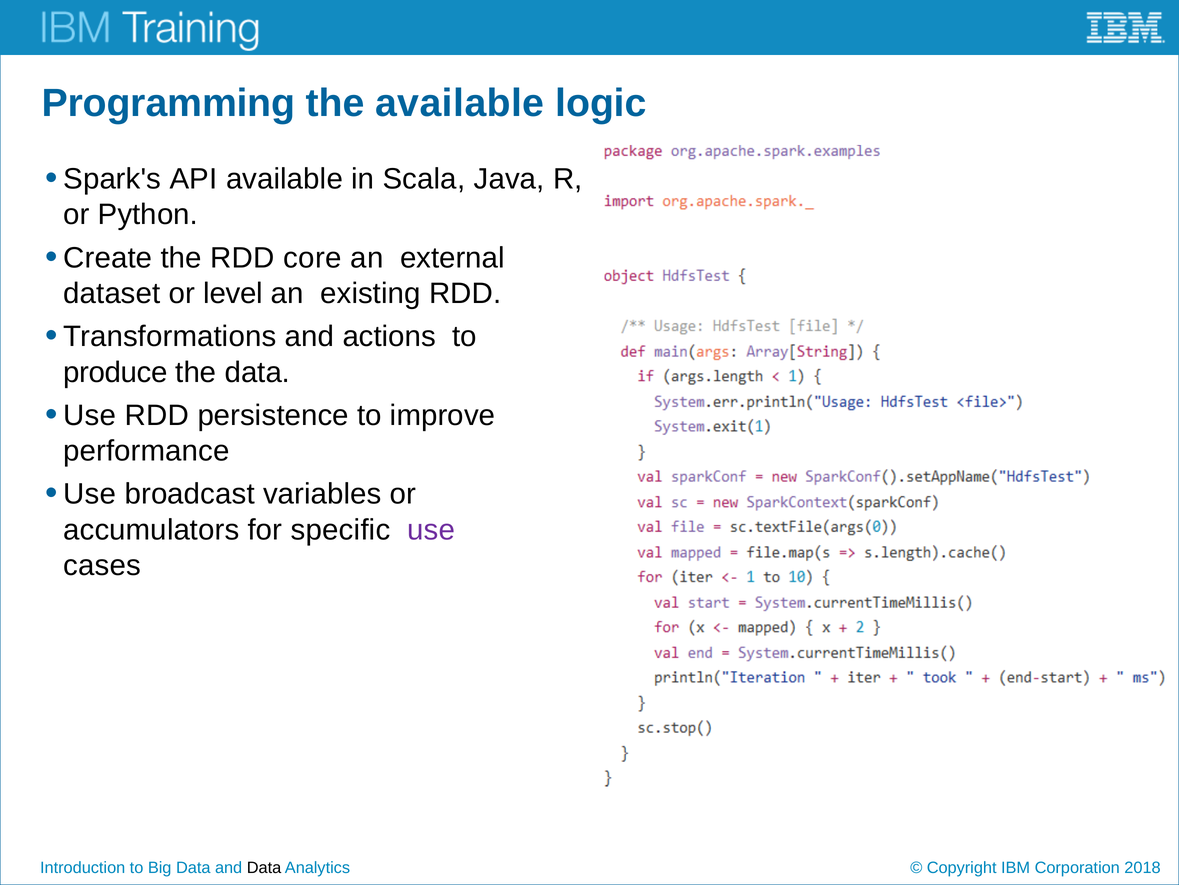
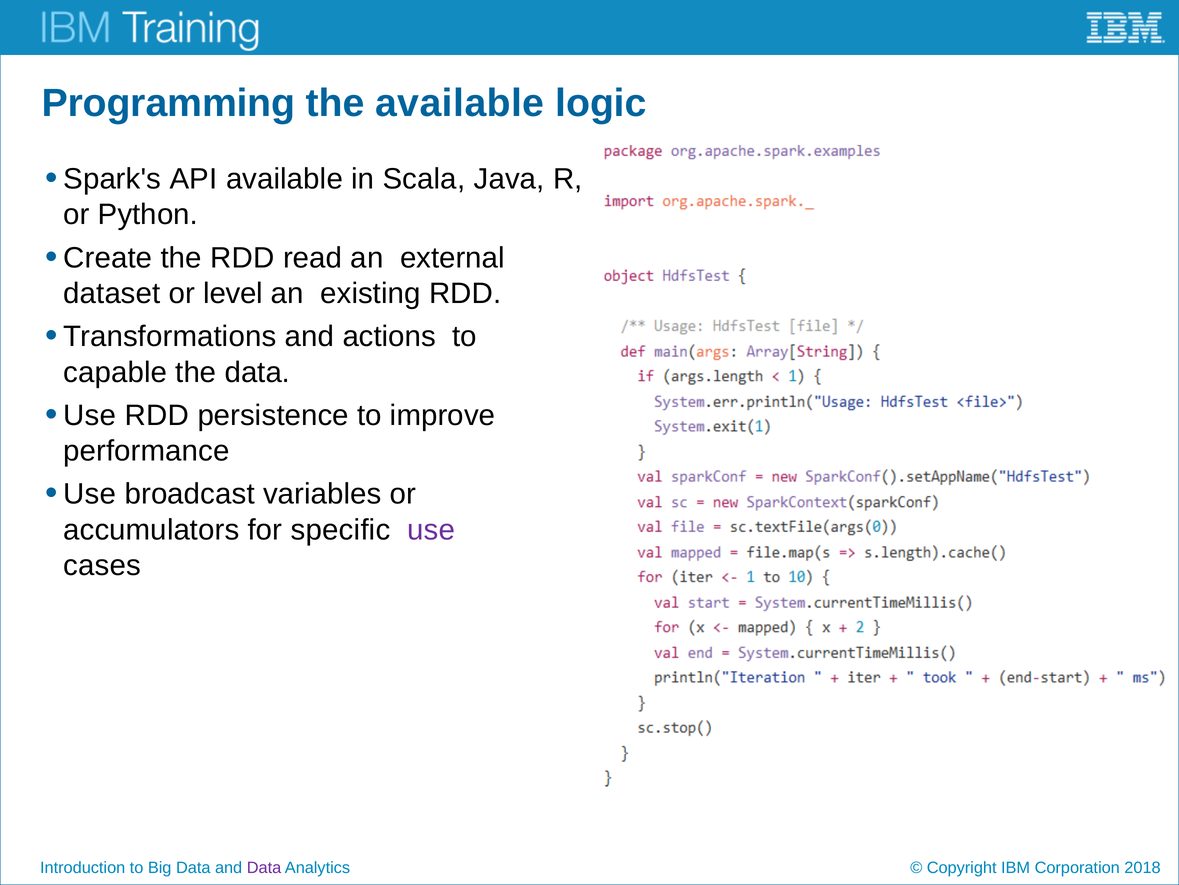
core: core -> read (313, 258)
produce: produce -> capable (115, 372)
Data colour: black -> purple (264, 867)
